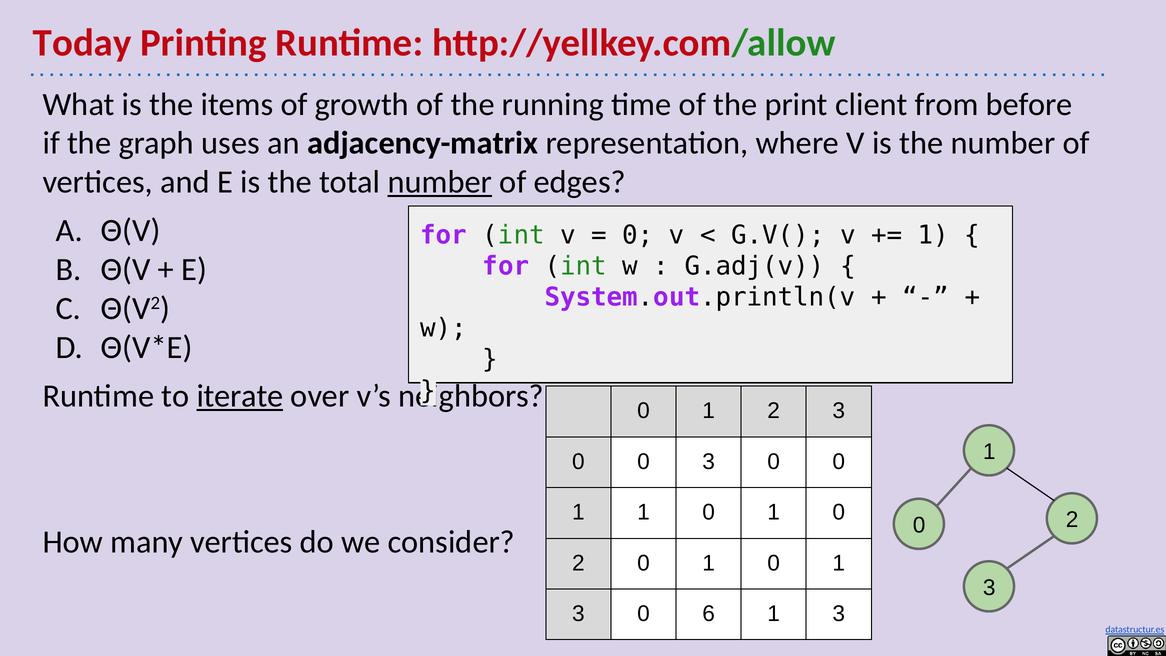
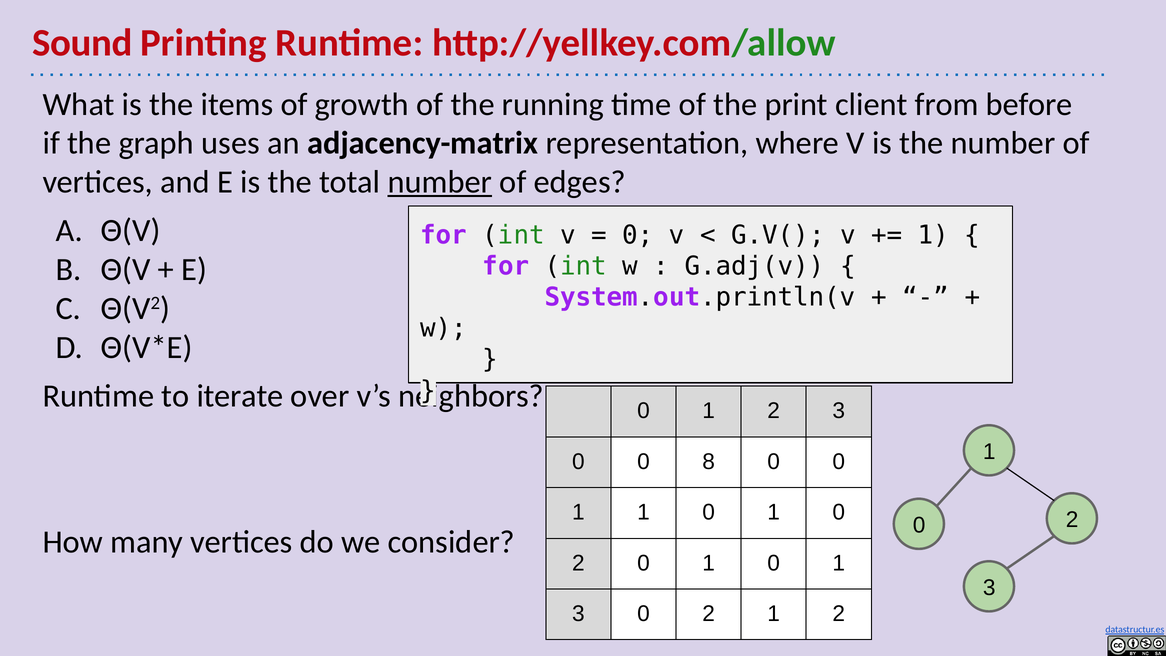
Today: Today -> Sound (82, 43)
iterate underline: present -> none (240, 396)
0 3: 3 -> 8 (709, 462)
3 0 6: 6 -> 2 (709, 614)
3: 3 -> 2 (839, 614)
